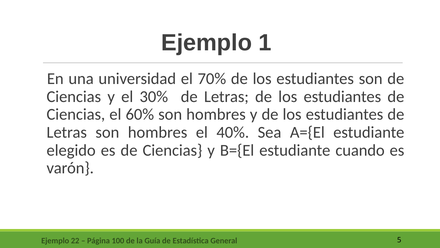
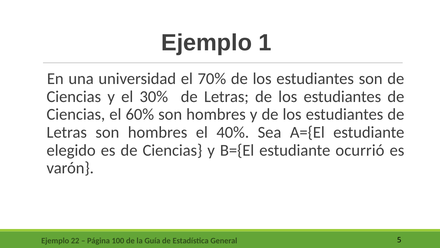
cuando: cuando -> ocurrió (360, 150)
